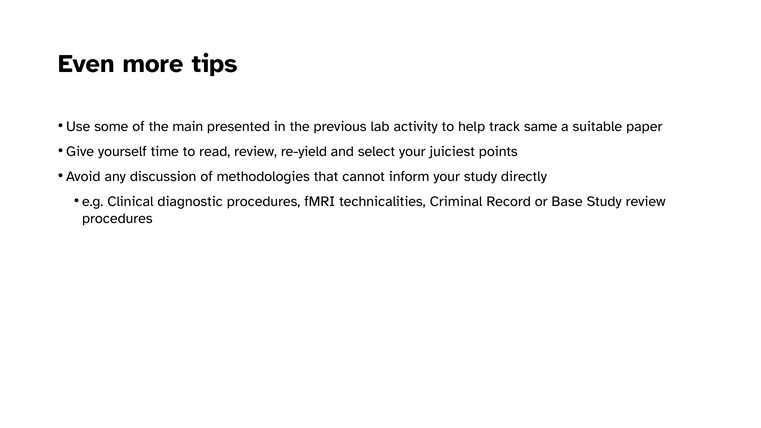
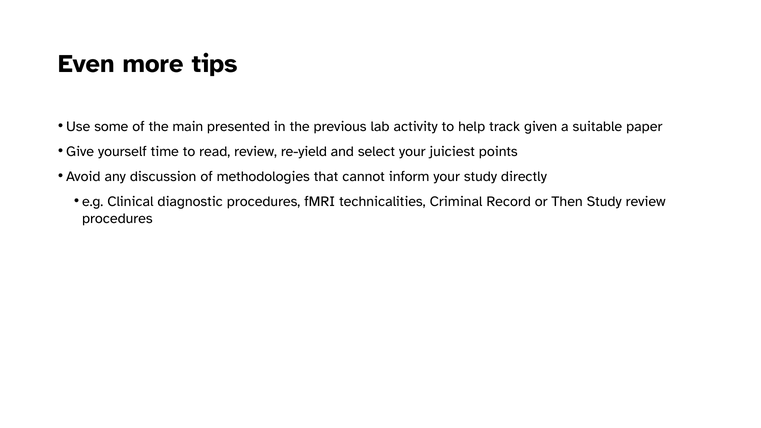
same: same -> given (541, 126)
Base: Base -> Then (567, 202)
